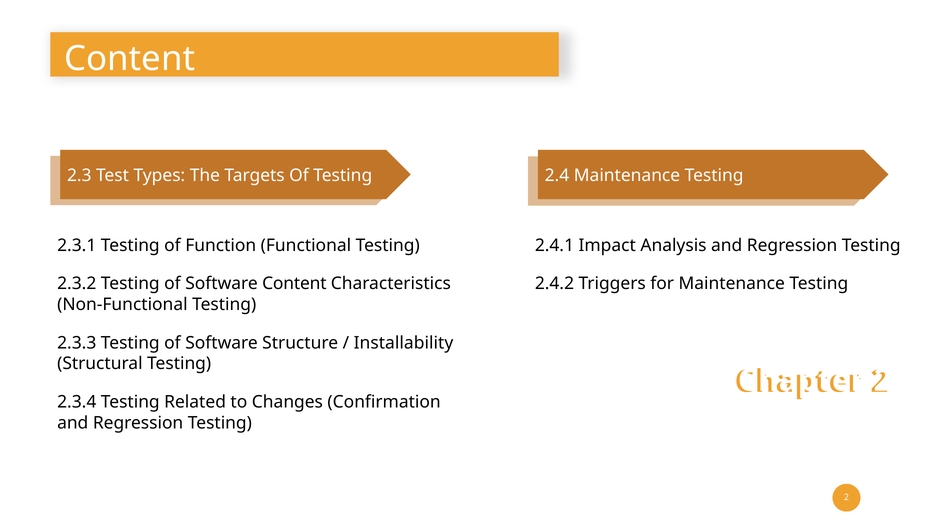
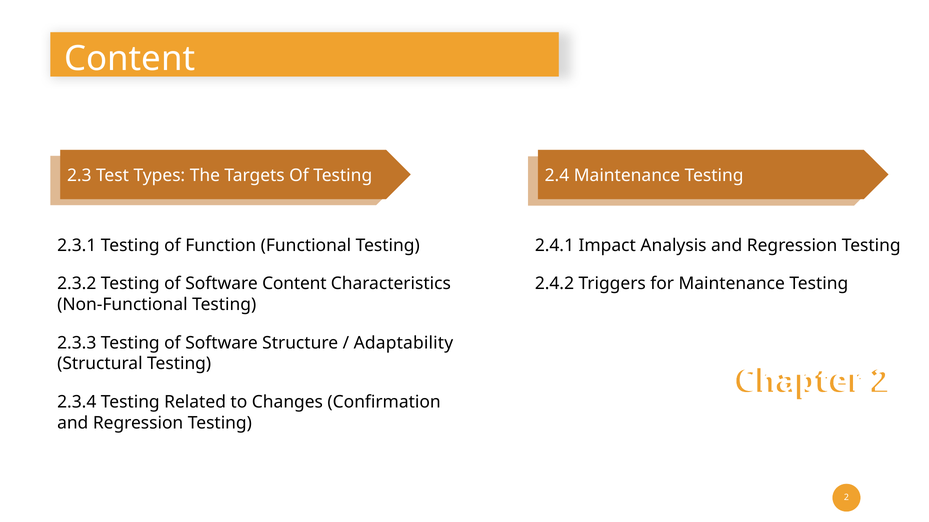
Installability: Installability -> Adaptability (403, 343)
